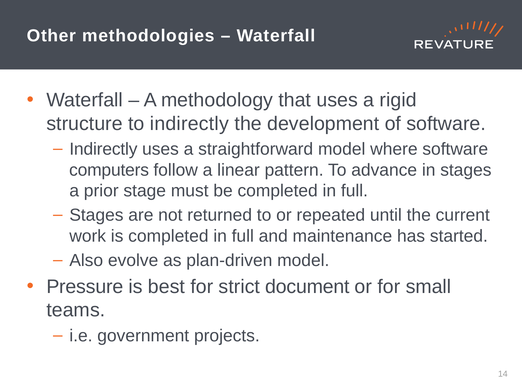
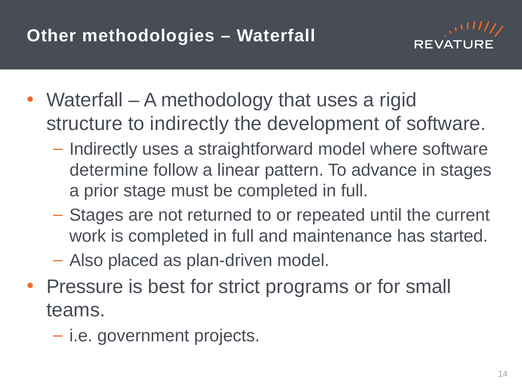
computers: computers -> determine (109, 170)
evolve: evolve -> placed (133, 261)
document: document -> programs (307, 287)
